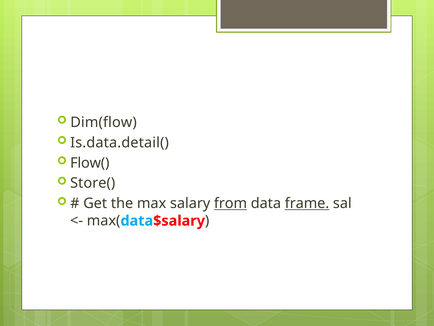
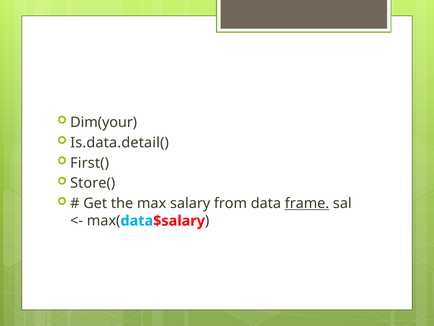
Dim(flow: Dim(flow -> Dim(your (104, 122)
Flow(: Flow( -> First( (90, 163)
from underline: present -> none (231, 203)
